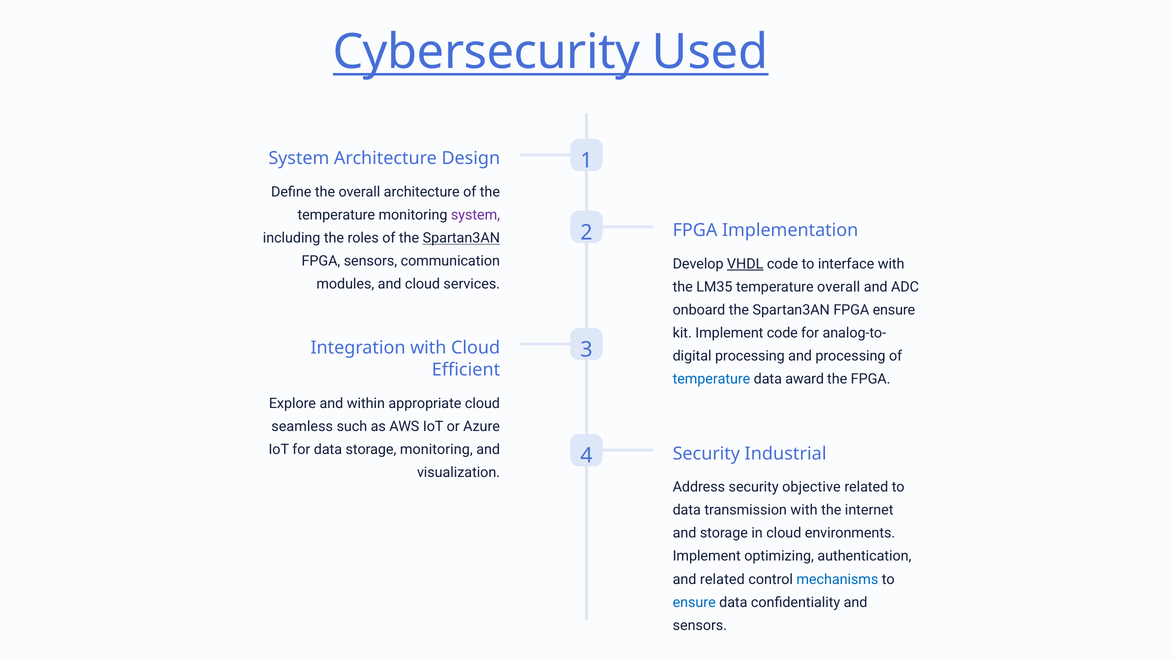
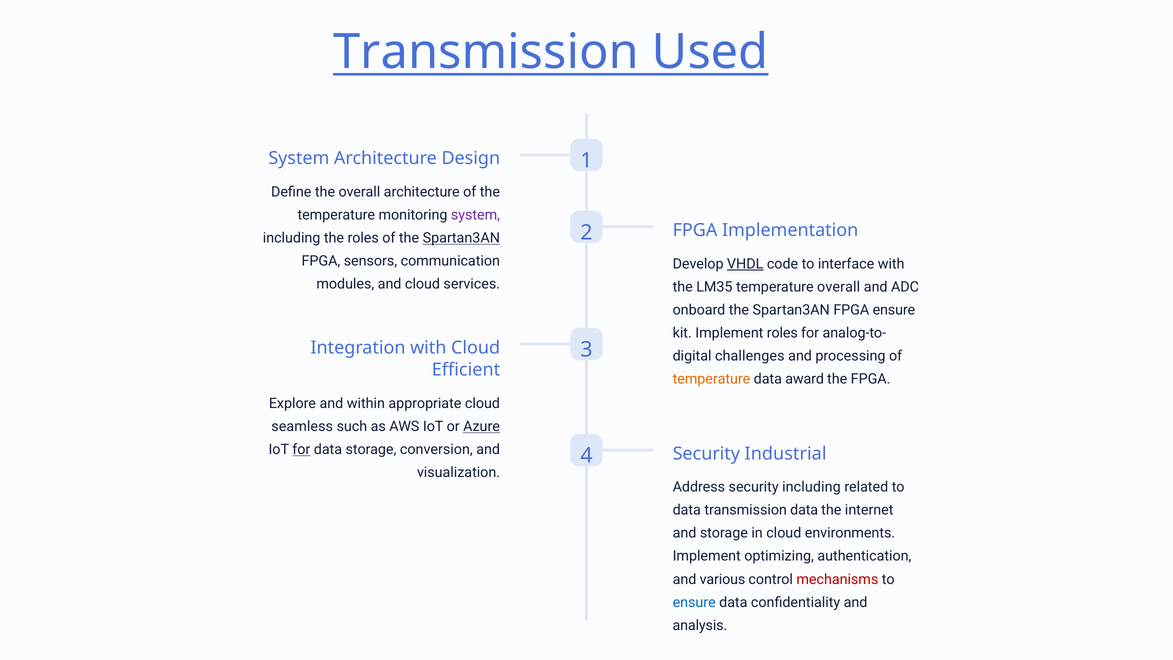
Cybersecurity: Cybersecurity -> Transmission (486, 52)
Implement code: code -> roles (782, 333)
processing: processing -> challenges (750, 356)
temperature colour: blue -> orange (711, 379)
Azure underline: none -> present (482, 426)
for underline: none -> present (301, 449)
storage monitoring: monitoring -> conversion (436, 449)
security objective: objective -> including (811, 487)
transmission with: with -> data (804, 510)
and related: related -> various (722, 579)
mechanisms colour: blue -> red (837, 579)
sensors: sensors -> analysis (700, 625)
